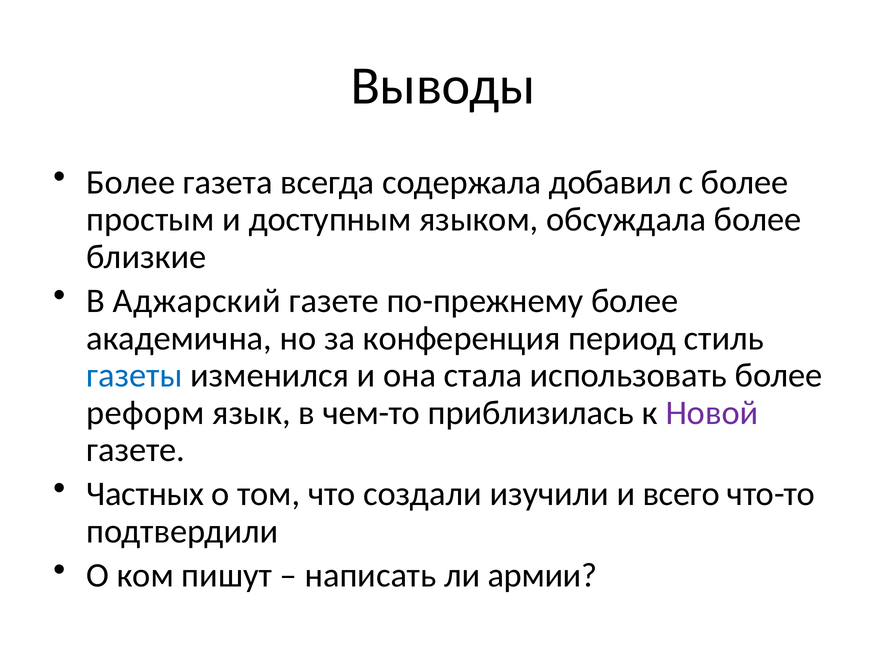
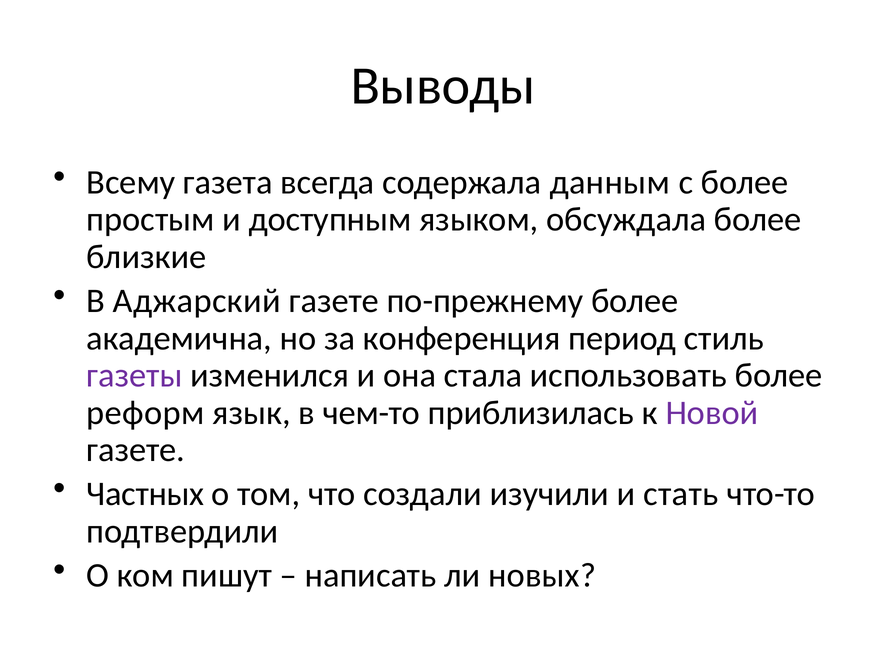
Более: Более -> Всему (131, 183)
добавил: добавил -> данным (610, 183)
газеты colour: blue -> purple (134, 376)
всего: всего -> стать (681, 494)
армии: армии -> новых (542, 576)
